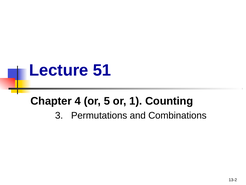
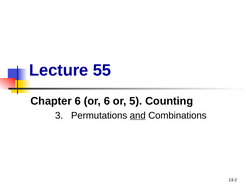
51: 51 -> 55 (102, 70)
Chapter 4: 4 -> 6 (78, 101)
or 5: 5 -> 6 (107, 101)
1: 1 -> 5 (136, 101)
and underline: none -> present (138, 115)
